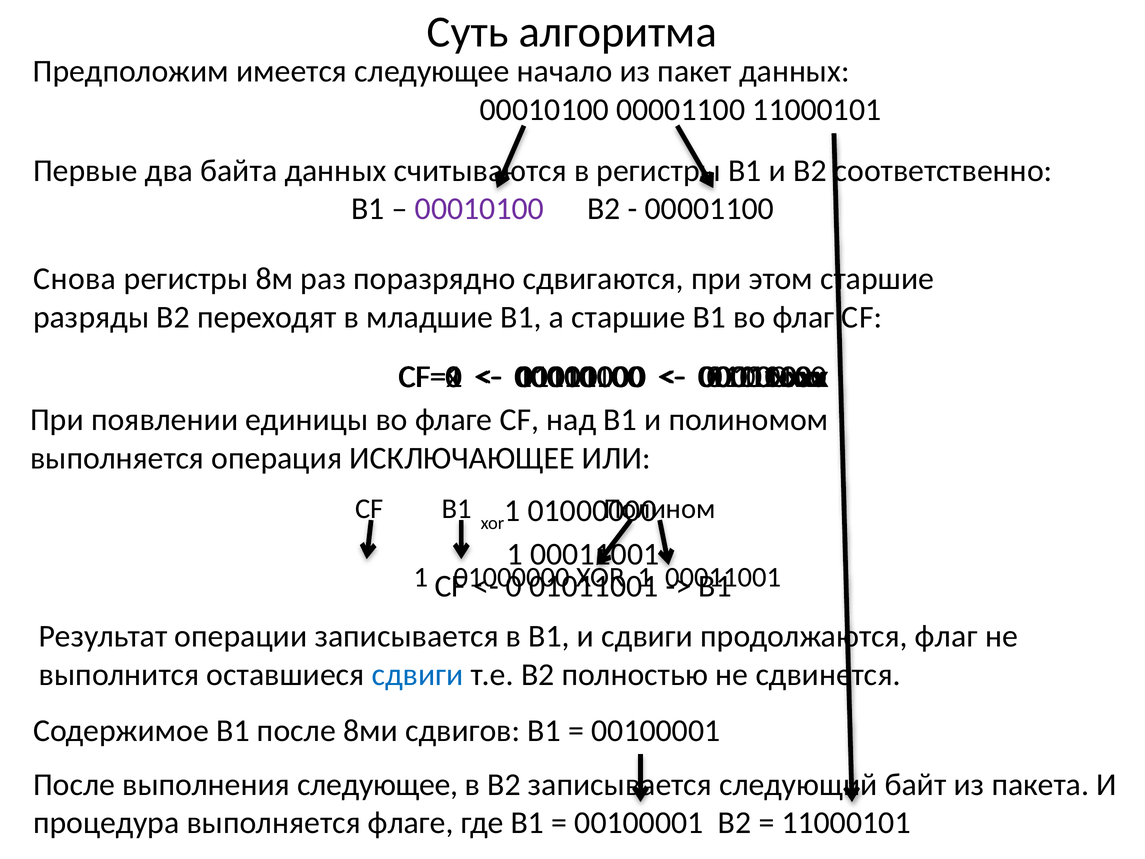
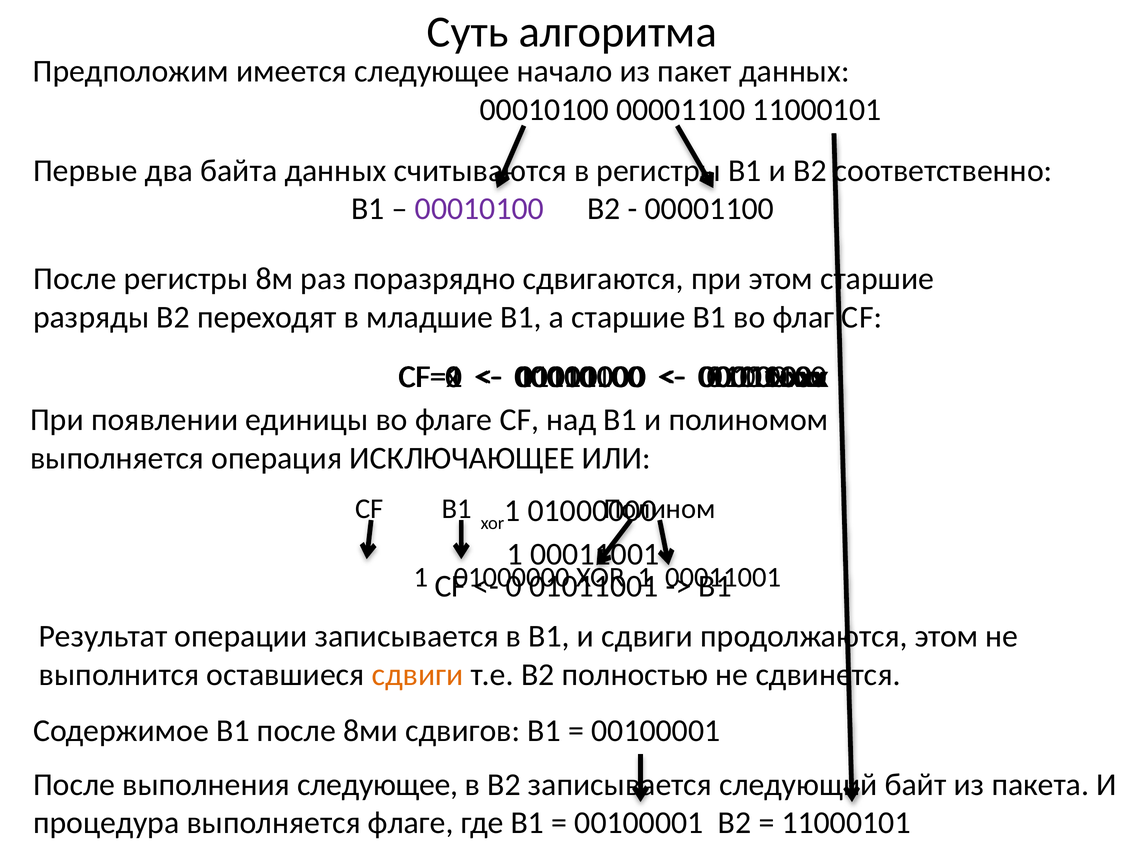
Снова: Снова -> После (75, 279)
флаг: флаг -> этом (947, 636)
сдвиги colour: blue -> orange (418, 674)
